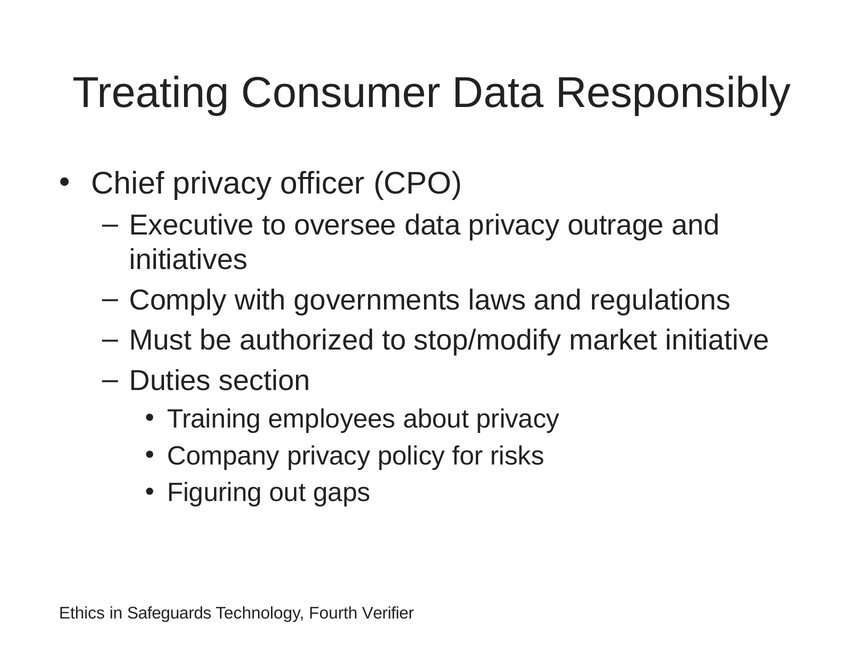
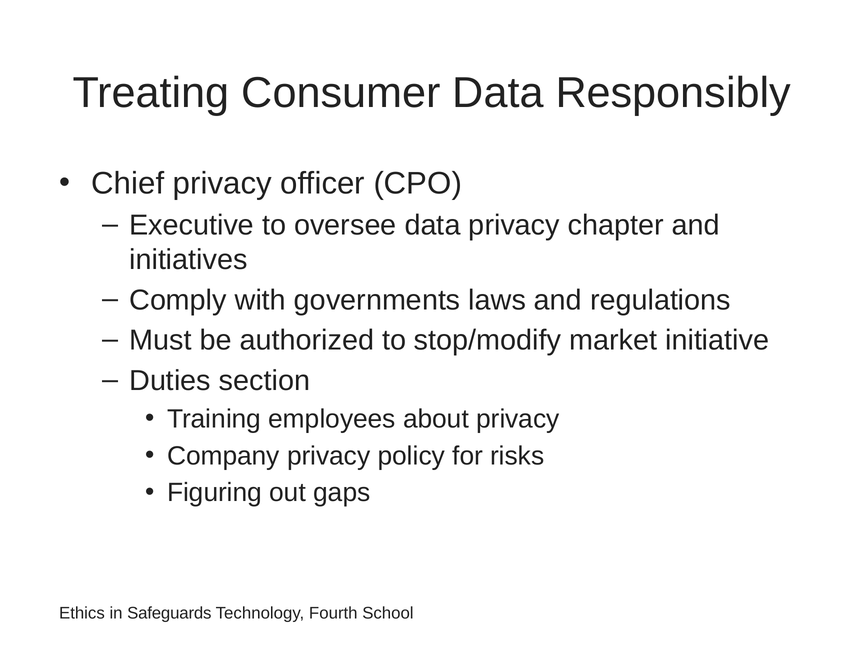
outrage: outrage -> chapter (616, 225)
Verifier: Verifier -> School (388, 613)
